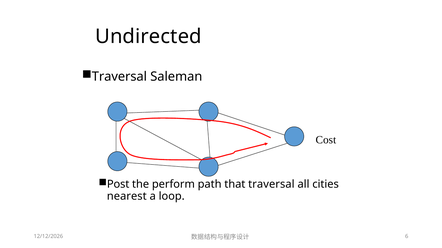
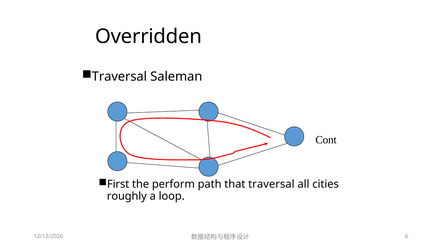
Undirected: Undirected -> Overridden (149, 37)
Cost: Cost -> Cont (326, 140)
Post: Post -> First (118, 185)
nearest: nearest -> roughly (127, 197)
